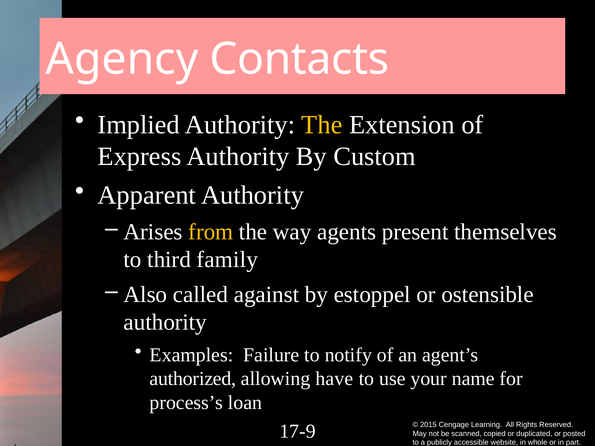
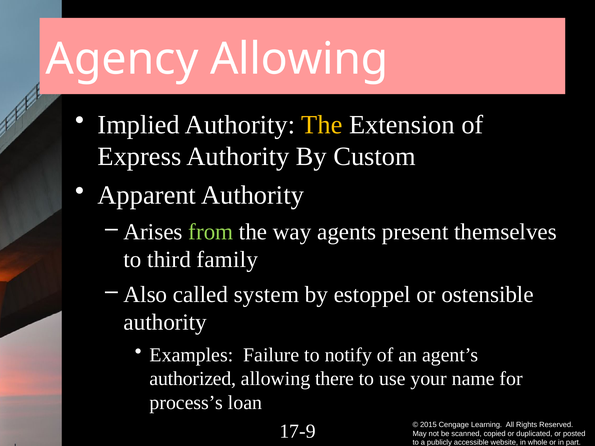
Agency Contacts: Contacts -> Allowing (299, 59)
from colour: yellow -> light green (211, 232)
against: against -> system (266, 295)
have: have -> there (335, 379)
